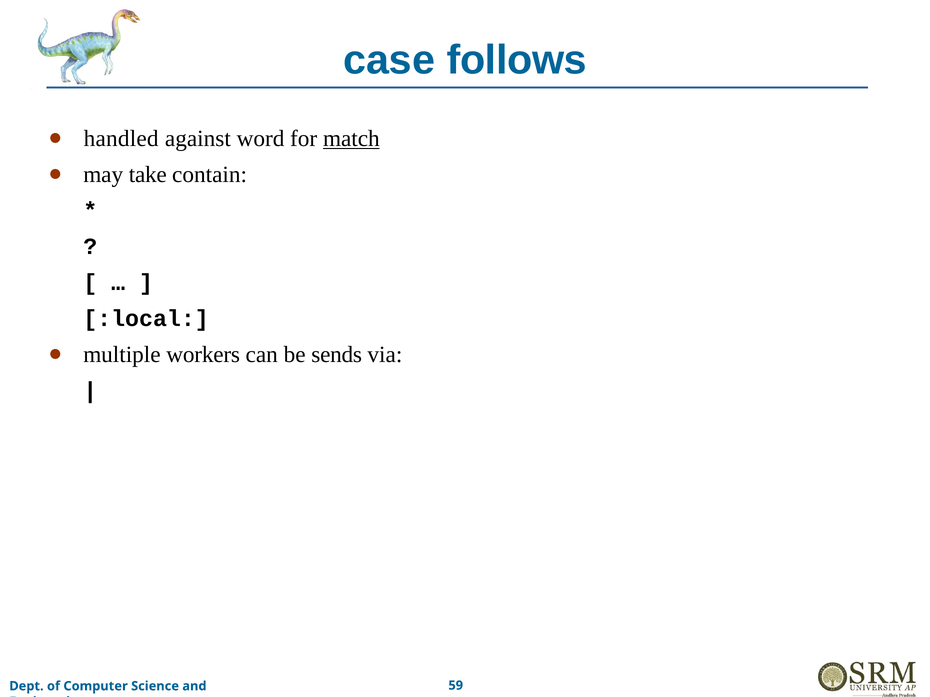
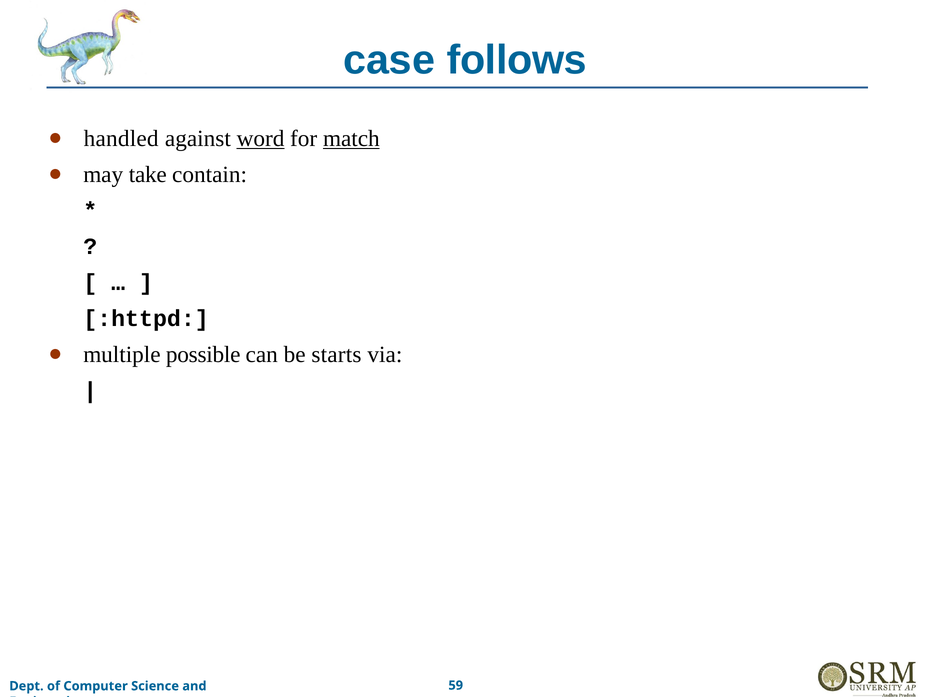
word underline: none -> present (261, 139)
:local: :local -> :httpd (146, 319)
workers: workers -> possible (203, 355)
sends: sends -> starts (336, 355)
